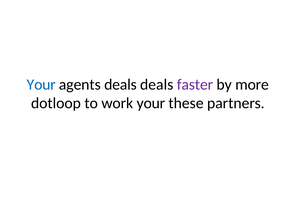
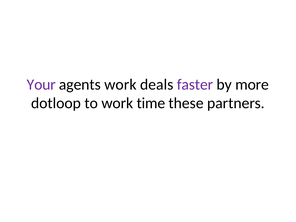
Your colour: blue -> purple (41, 84)
agents deals: deals -> work (120, 84)
work your: your -> time (151, 103)
